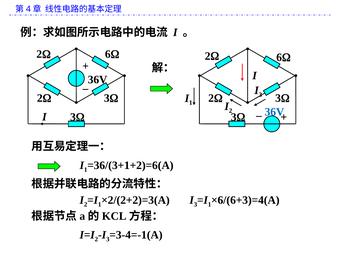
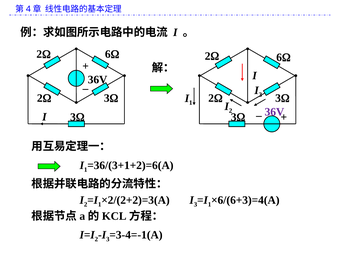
36V colour: blue -> purple (274, 112)
